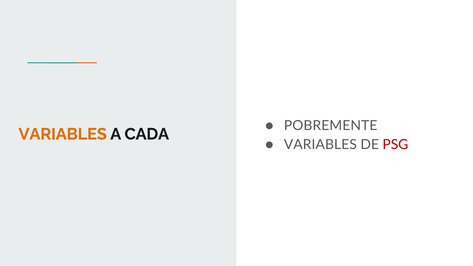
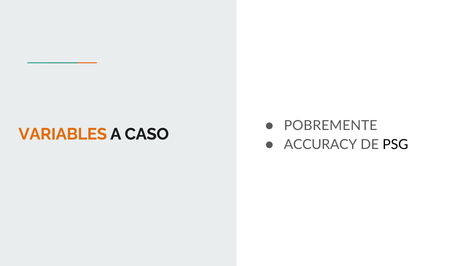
CADA: CADA -> CASO (147, 134)
VARIABLES: VARIABLES -> ACCURACY (320, 145)
PSG colour: red -> black (395, 145)
